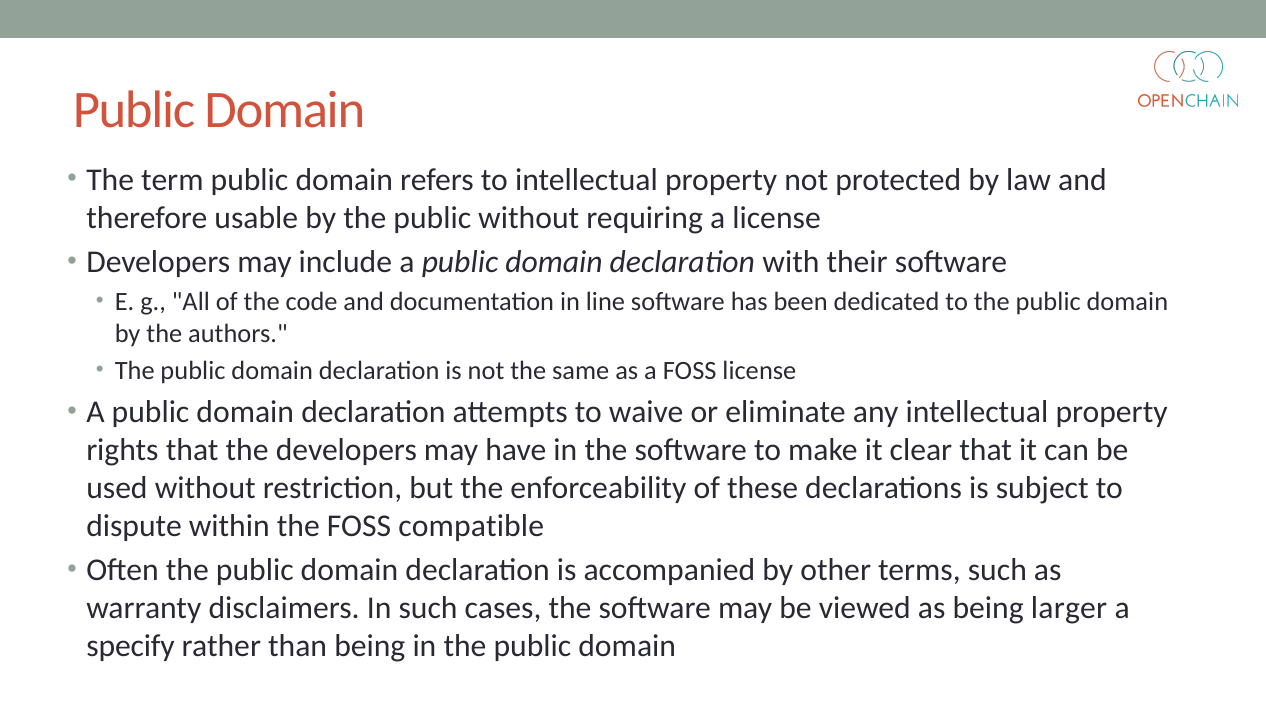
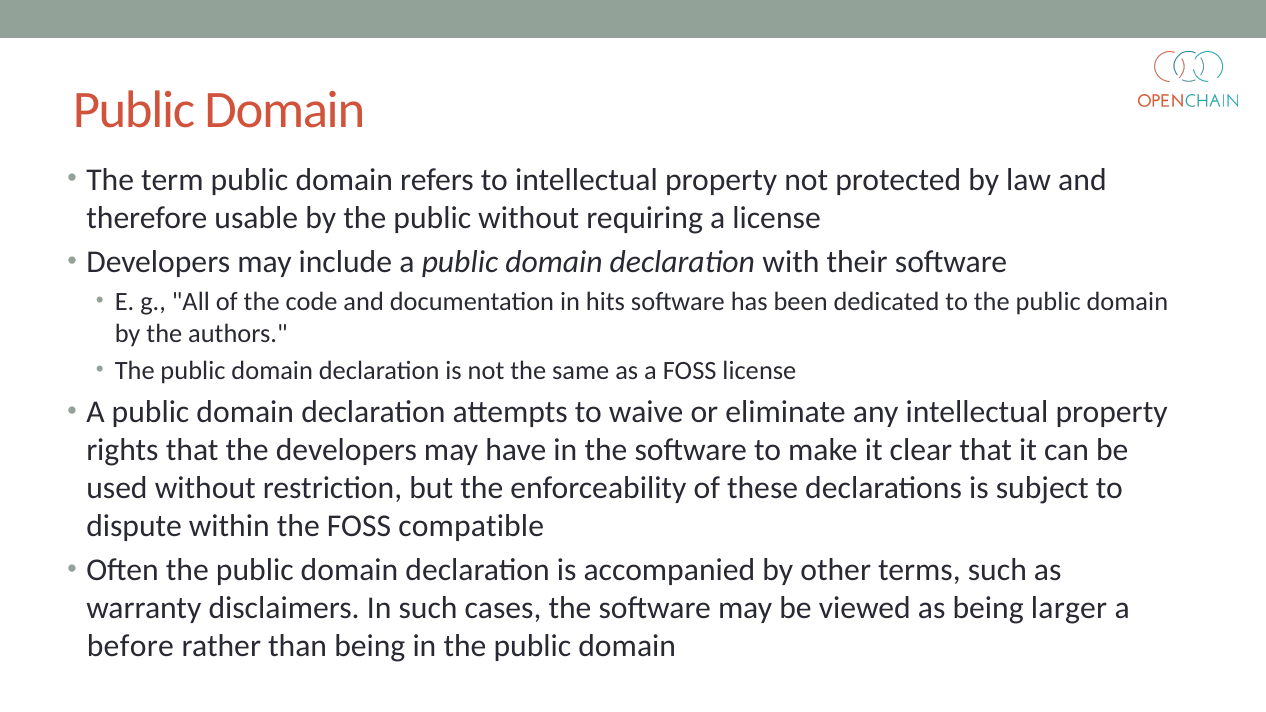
line: line -> hits (605, 302)
specify: specify -> before (130, 646)
